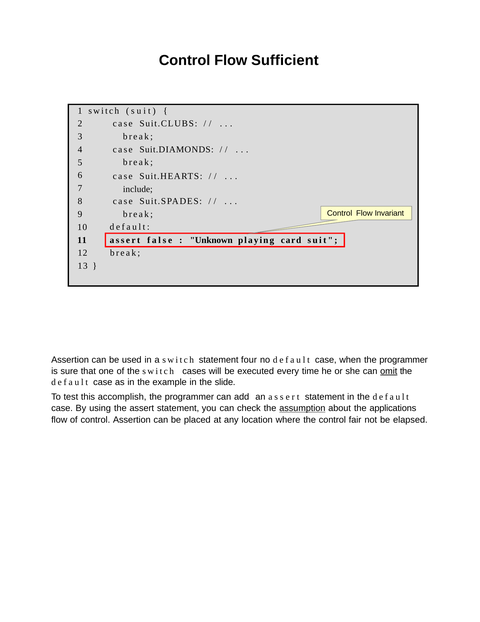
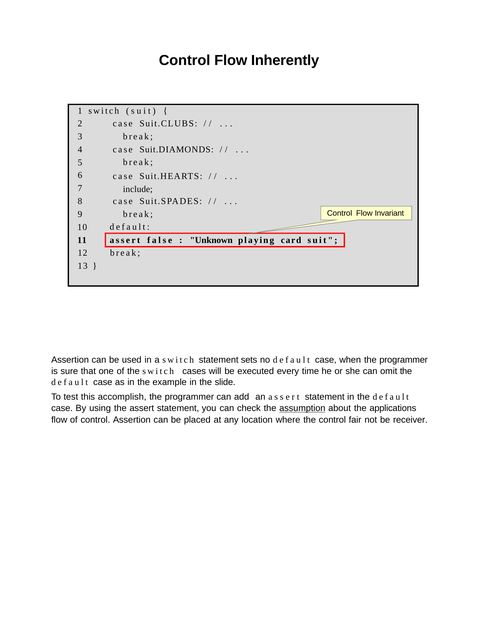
Sufficient: Sufficient -> Inherently (285, 60)
four: four -> sets (249, 360)
omit underline: present -> none (389, 371)
elapsed: elapsed -> receiver (410, 419)
